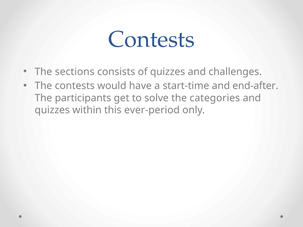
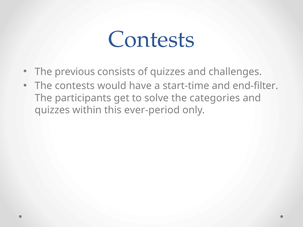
sections: sections -> previous (75, 72)
end-after: end-after -> end-filter (255, 86)
